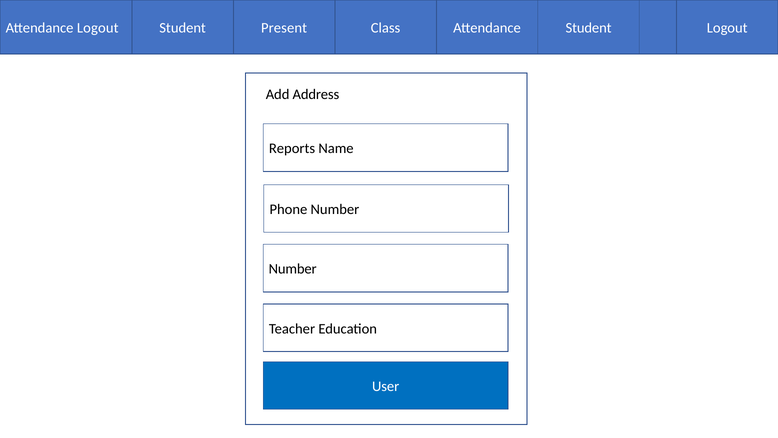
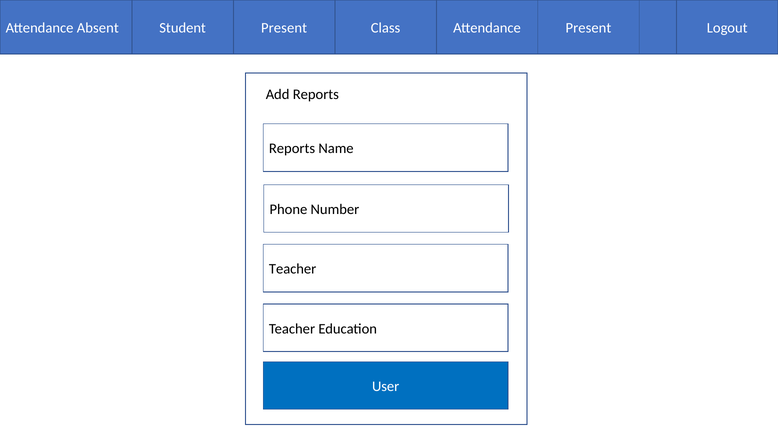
Attendance Logout: Logout -> Absent (98, 28)
Attendance Student: Student -> Present (588, 28)
Add Address: Address -> Reports (316, 94)
Number: Number -> Teacher (293, 269)
